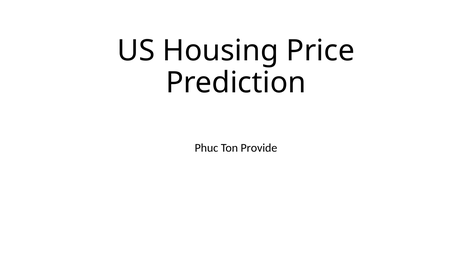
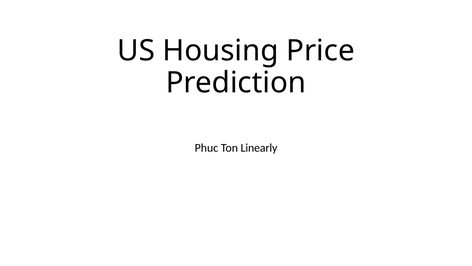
Provide: Provide -> Linearly (259, 148)
